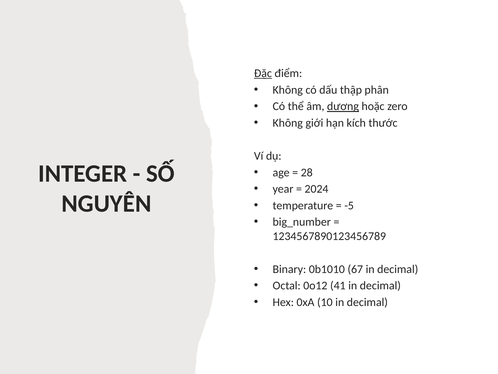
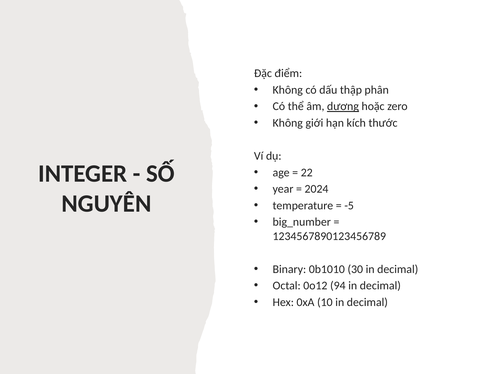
Đặc underline: present -> none (263, 73)
28: 28 -> 22 (307, 172)
67: 67 -> 30 (355, 269)
41: 41 -> 94 (338, 285)
